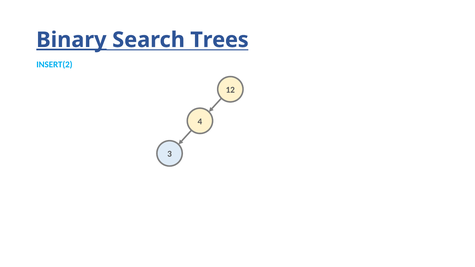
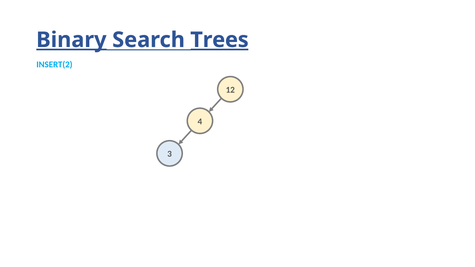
Trees underline: none -> present (219, 40)
